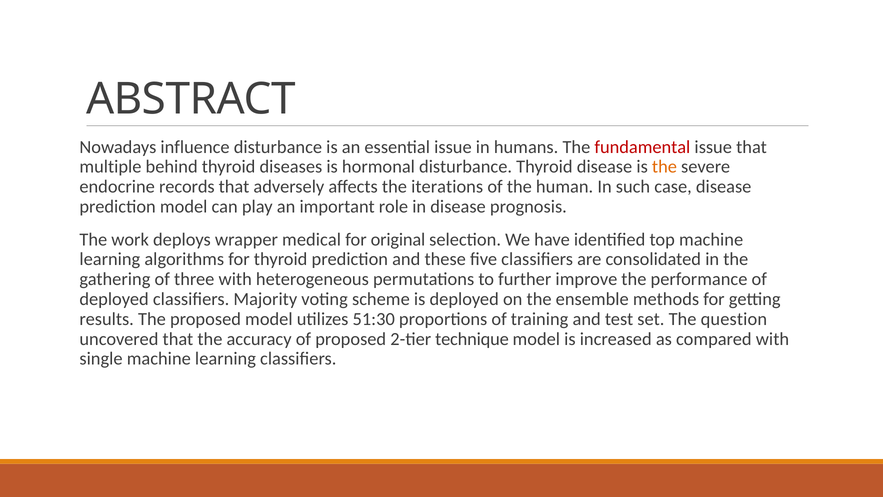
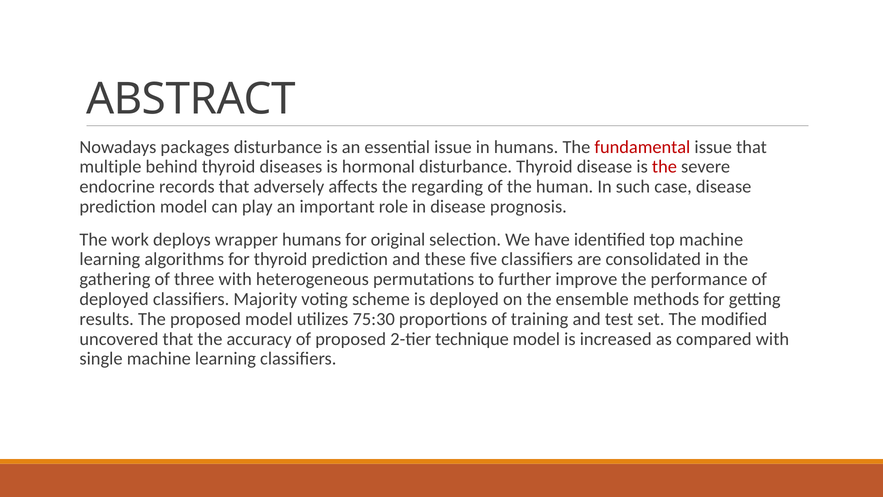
influence: influence -> packages (195, 147)
the colour: orange -> red (664, 167)
iterations: iterations -> regarding (447, 187)
wrapper medical: medical -> humans (312, 239)
51:30: 51:30 -> 75:30 (374, 319)
question: question -> modified (734, 319)
